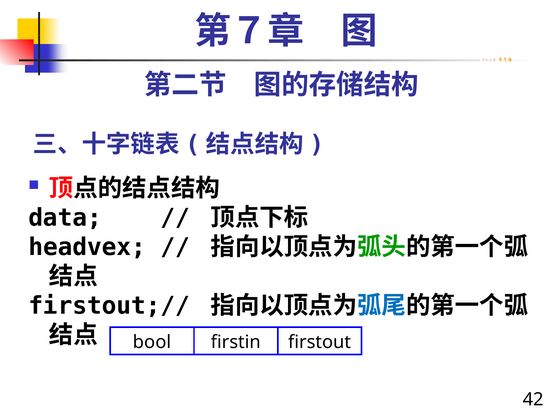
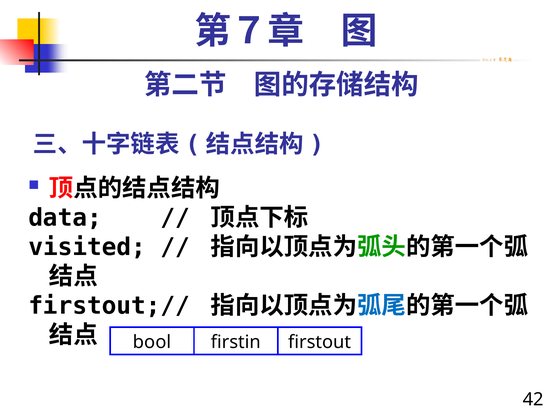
headvex: headvex -> visited (87, 247)
